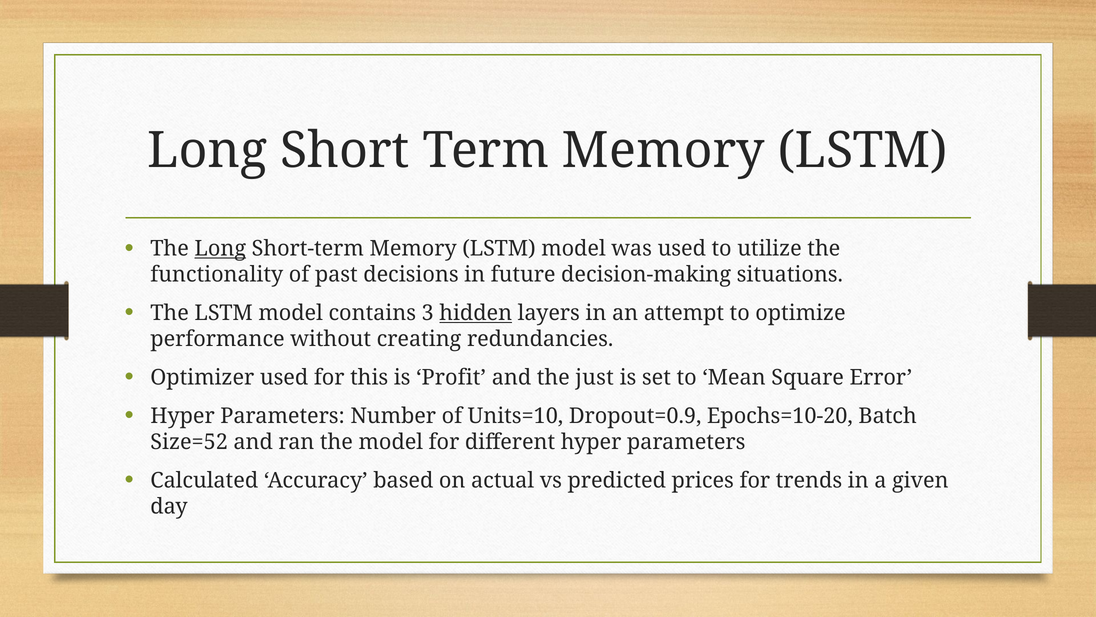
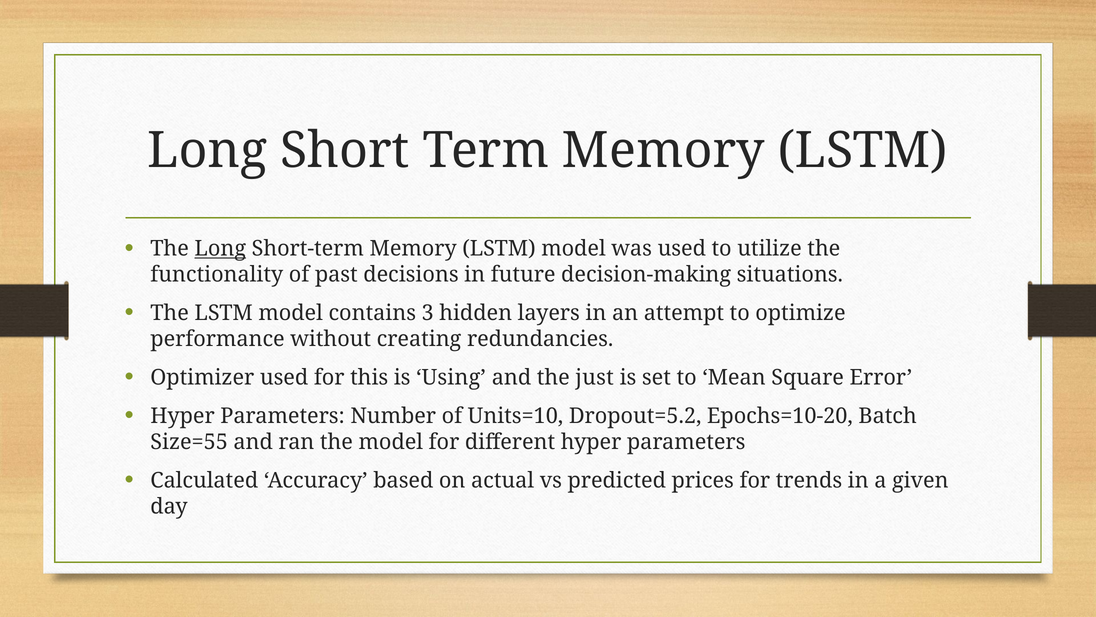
hidden underline: present -> none (476, 313)
Profit: Profit -> Using (451, 377)
Dropout=0.9: Dropout=0.9 -> Dropout=5.2 (635, 416)
Size=52: Size=52 -> Size=55 (189, 442)
